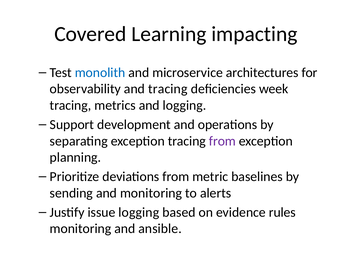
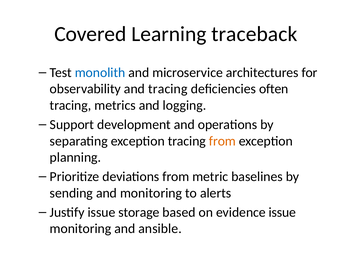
impacting: impacting -> traceback (254, 34)
week: week -> often (274, 89)
from colour: purple -> orange (222, 141)
issue logging: logging -> storage (139, 212)
evidence rules: rules -> issue (282, 212)
